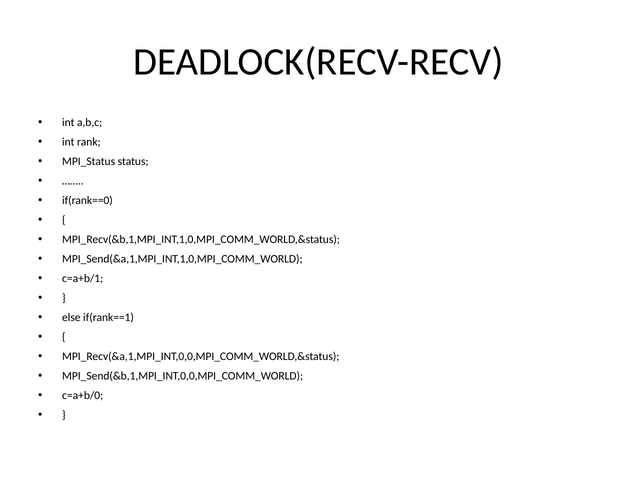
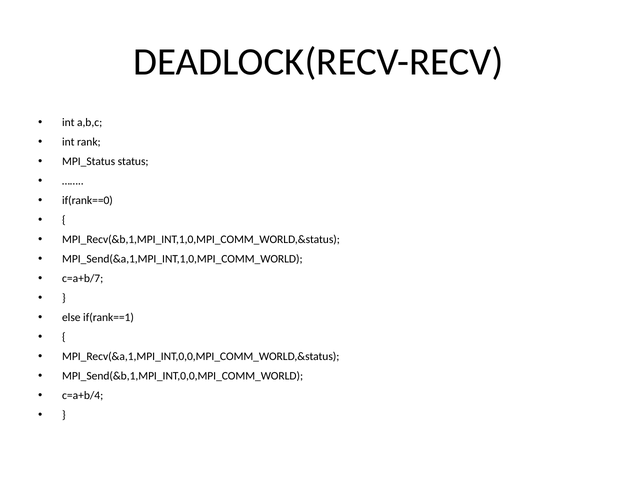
c=a+b/1: c=a+b/1 -> c=a+b/7 (83, 278)
c=a+b/0: c=a+b/0 -> c=a+b/4 (83, 395)
